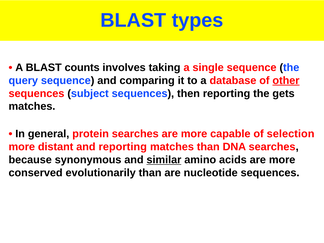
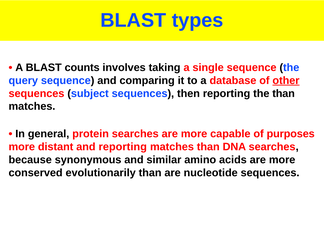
the gets: gets -> than (284, 93)
selection: selection -> purposes (291, 134)
similar underline: present -> none (164, 160)
